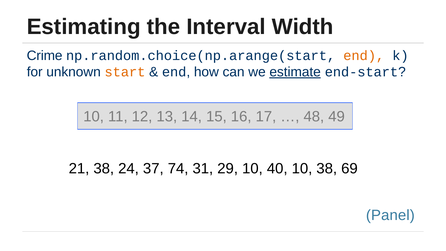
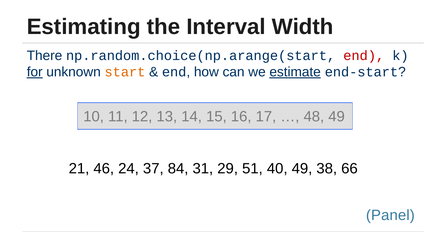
Crime: Crime -> There (45, 56)
end colour: orange -> red (364, 56)
for underline: none -> present (35, 72)
21 38: 38 -> 46 (104, 168)
74: 74 -> 84 (178, 168)
29 10: 10 -> 51 (252, 168)
40 10: 10 -> 49 (302, 168)
69: 69 -> 66 (349, 168)
